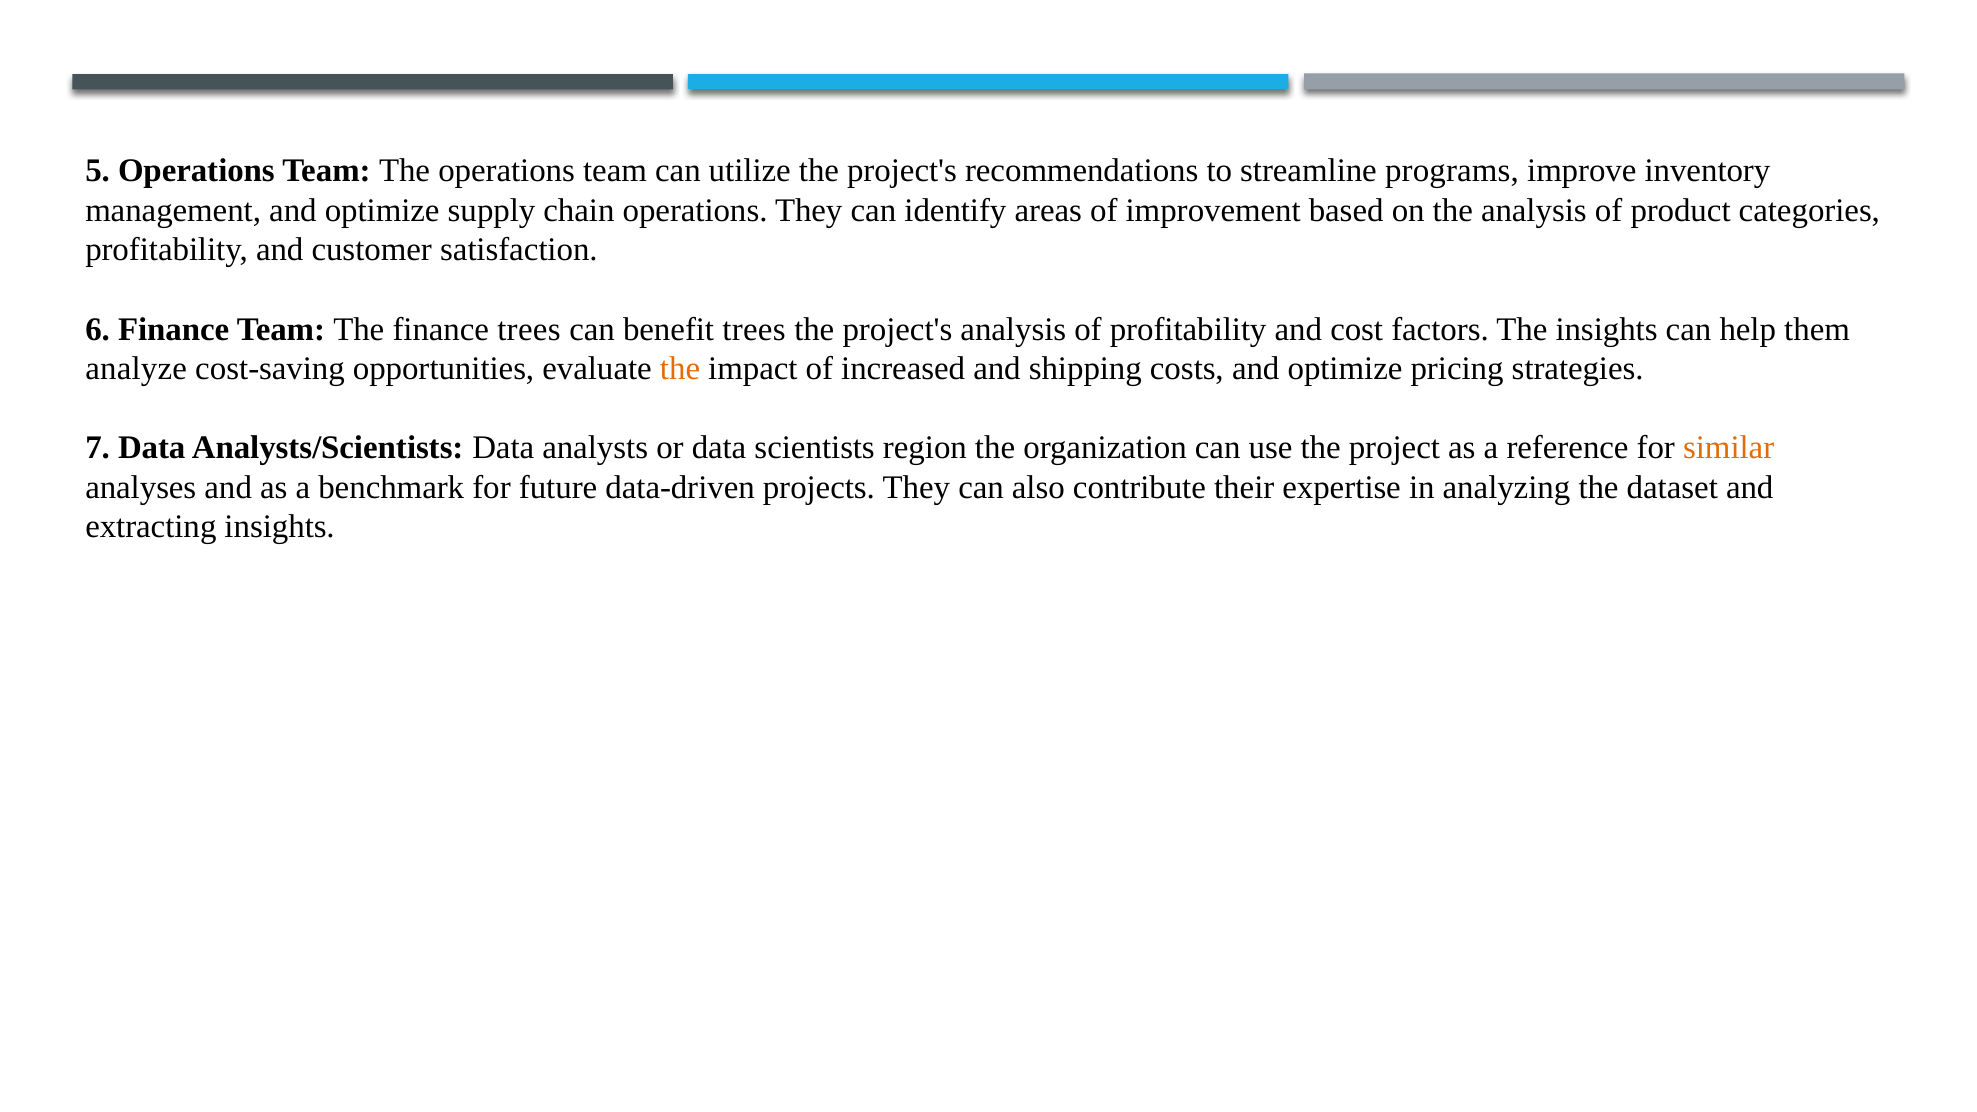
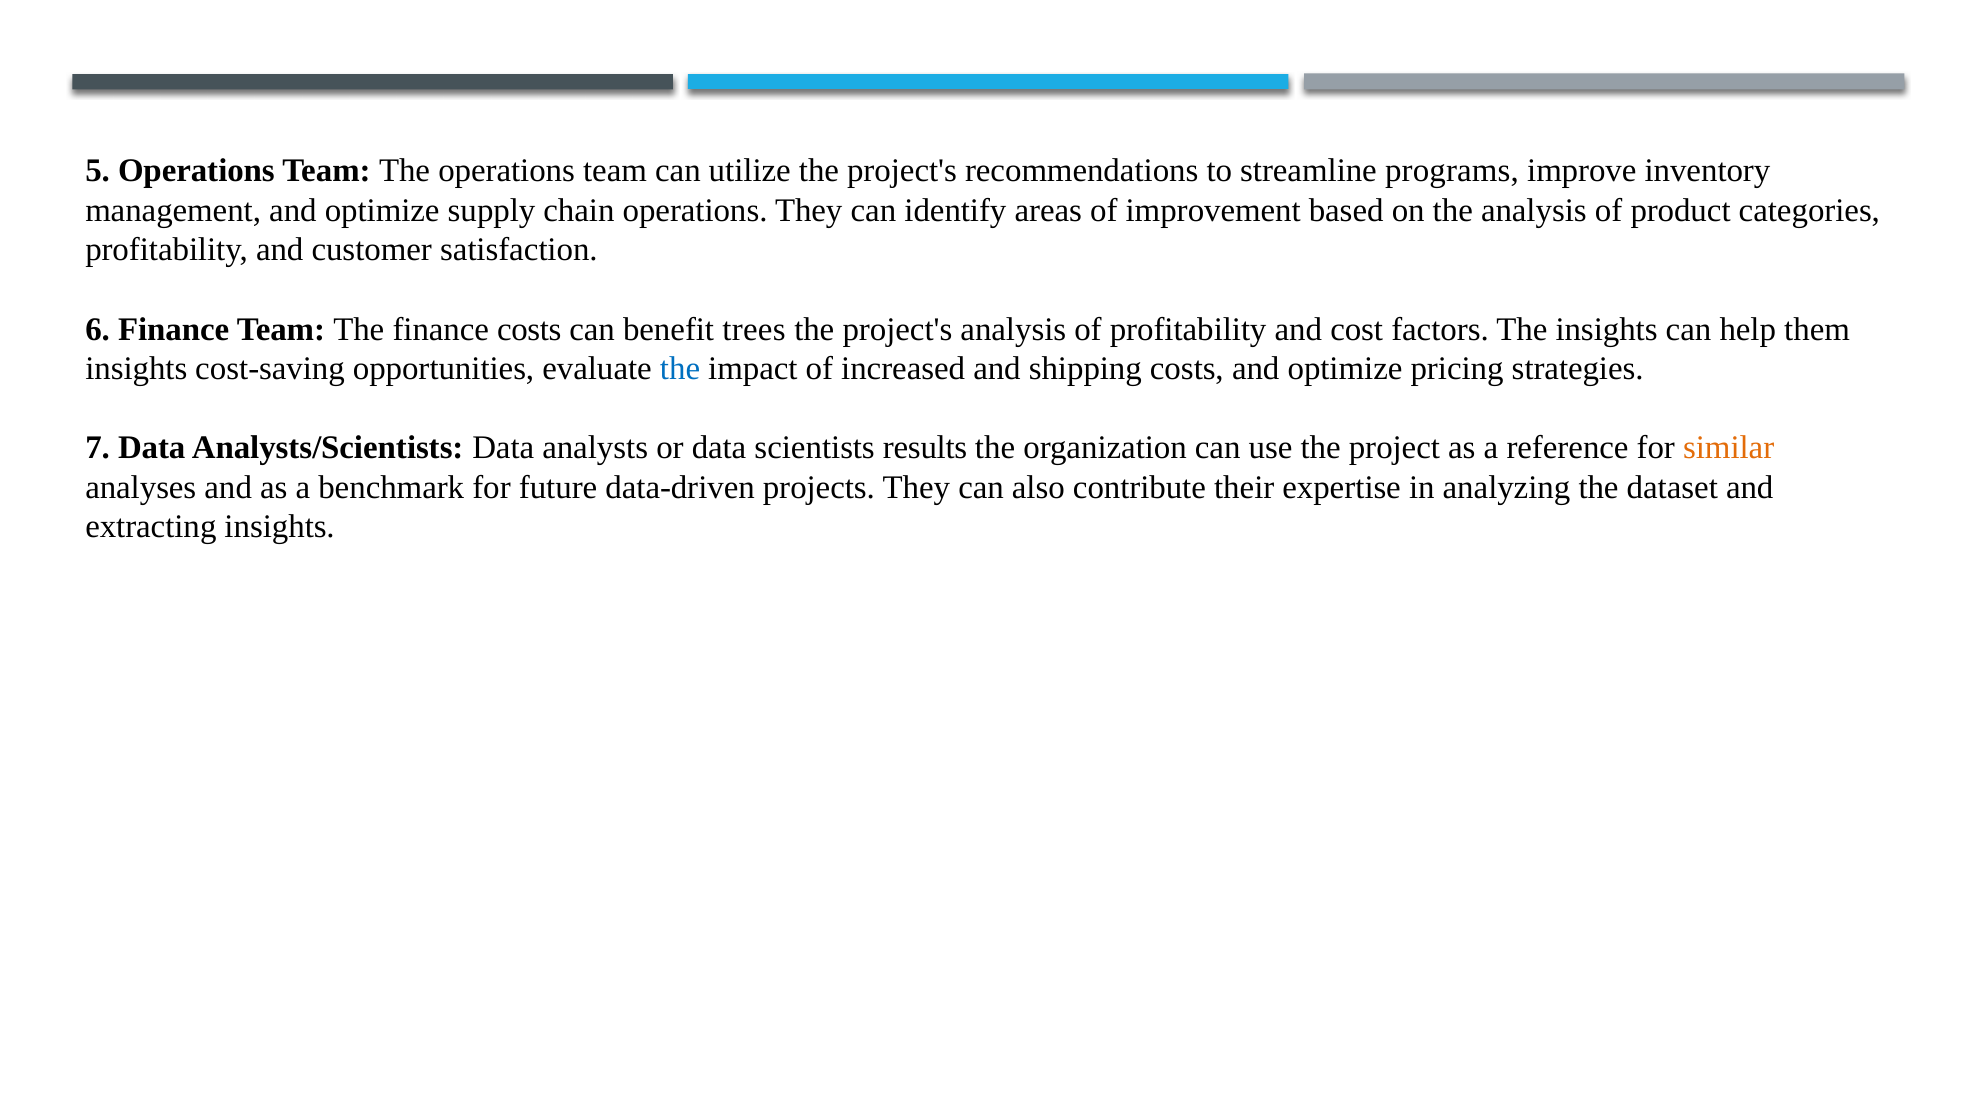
finance trees: trees -> costs (529, 329)
analyze: analyze -> insights (136, 369)
the colour: orange -> blue (680, 369)
region: region -> results (925, 448)
